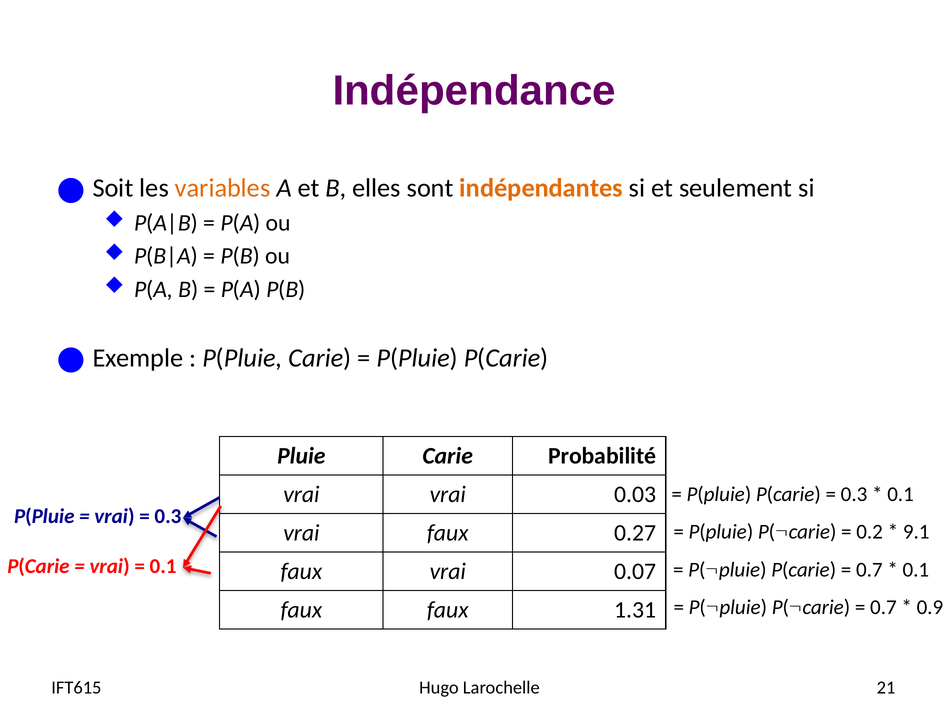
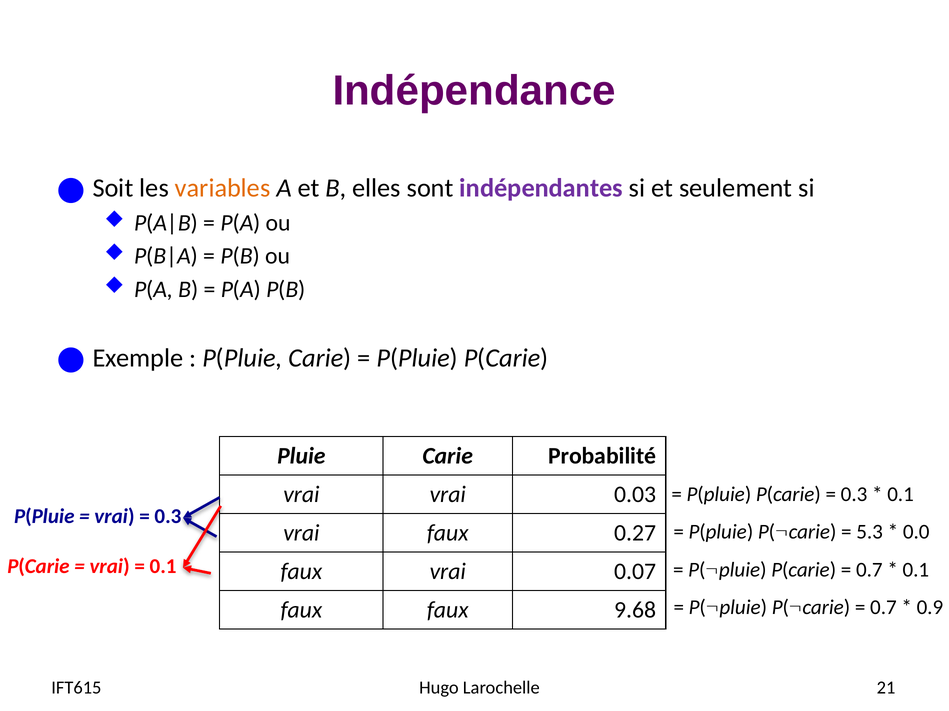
indépendantes colour: orange -> purple (541, 188)
0.2: 0.2 -> 5.3 (870, 532)
9.1: 9.1 -> 0.0 (916, 532)
1.31: 1.31 -> 9.68 (635, 610)
